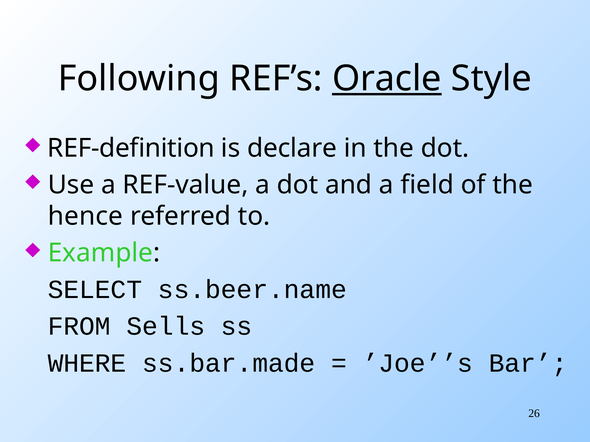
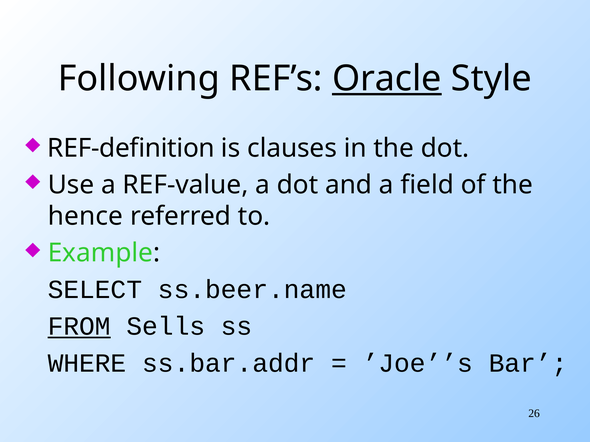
declare: declare -> clauses (292, 148)
FROM underline: none -> present (79, 327)
ss.bar.made: ss.bar.made -> ss.bar.addr (229, 363)
